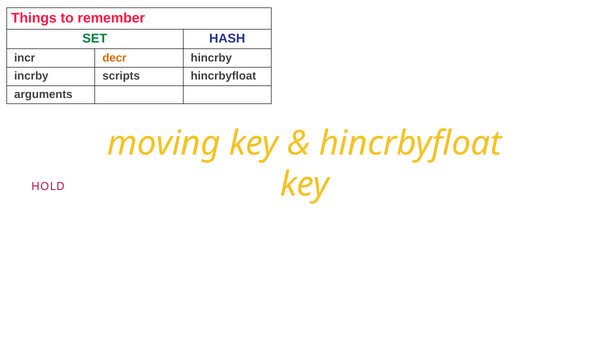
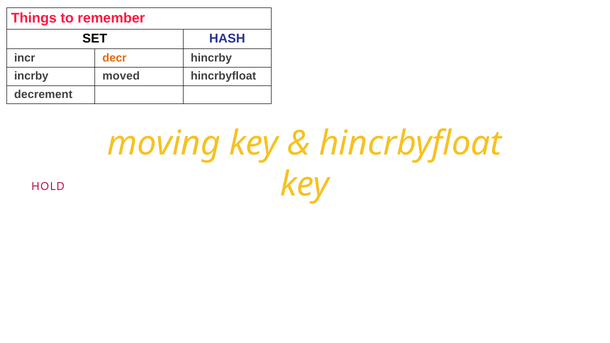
SET colour: green -> black (95, 39)
scripts: scripts -> moved (121, 76)
arguments: arguments -> decrement (43, 94)
